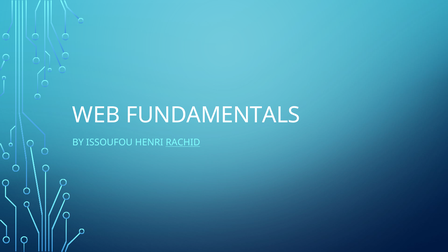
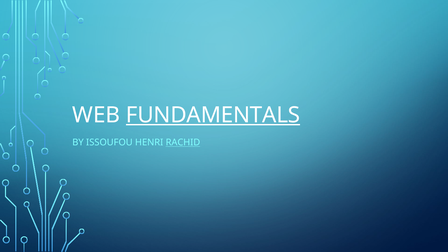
FUNDAMENTALS underline: none -> present (213, 115)
